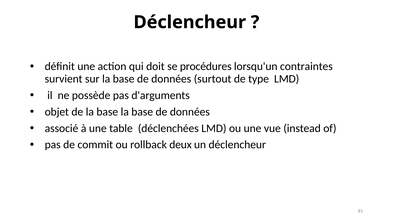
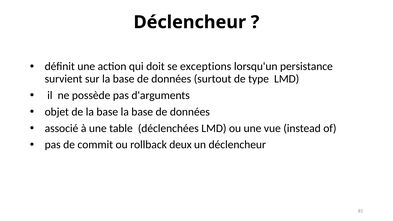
procédures: procédures -> exceptions (206, 66)
contraintes: contraintes -> persistance (306, 66)
